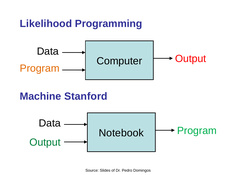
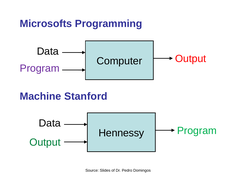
Likelihood: Likelihood -> Microsofts (46, 24)
Program colour: orange -> purple (40, 68)
Notebook: Notebook -> Hennessy (121, 133)
